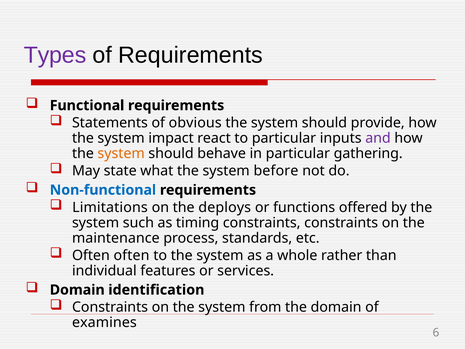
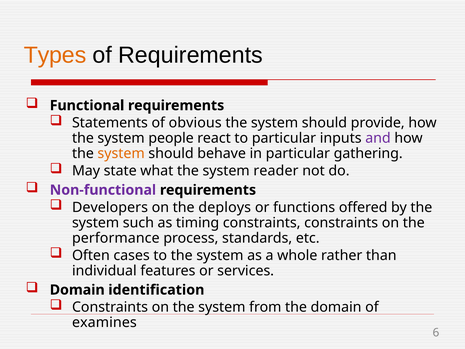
Types colour: purple -> orange (55, 55)
impact: impact -> people (171, 138)
before: before -> reader (276, 171)
Non-functional colour: blue -> purple (103, 190)
Limitations: Limitations -> Developers (110, 207)
maintenance: maintenance -> performance (116, 238)
Often often: often -> cases (132, 255)
